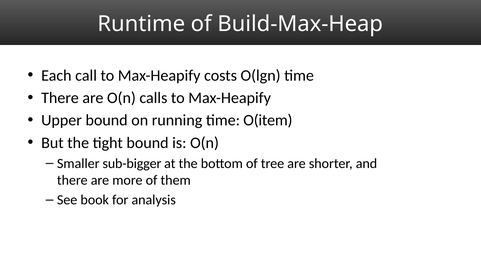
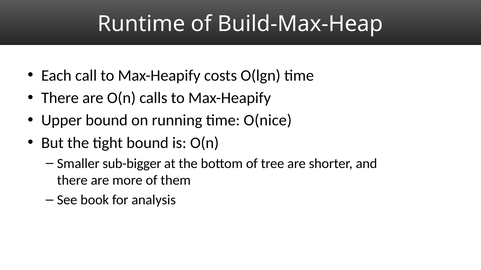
O(item: O(item -> O(nice (268, 121)
